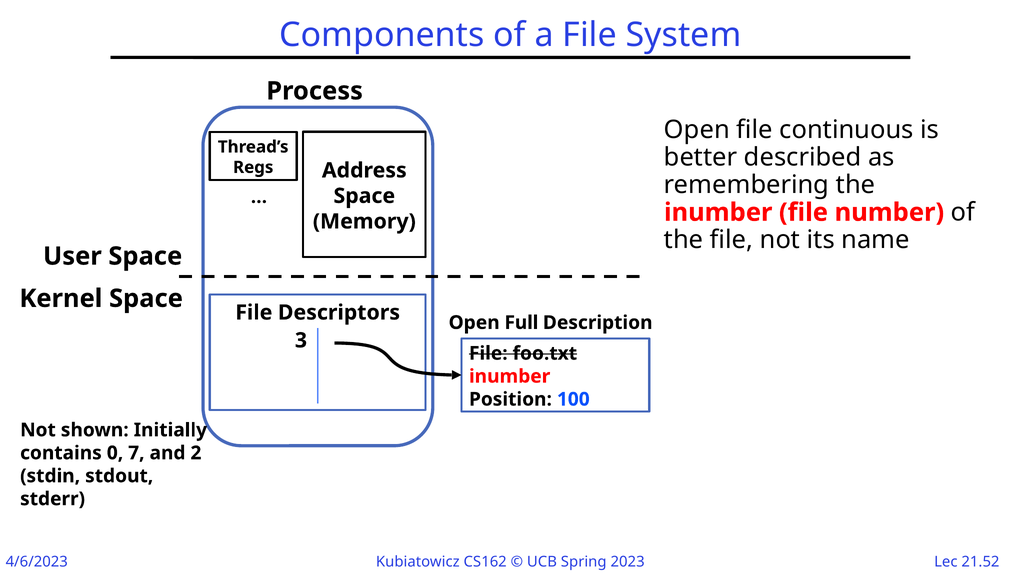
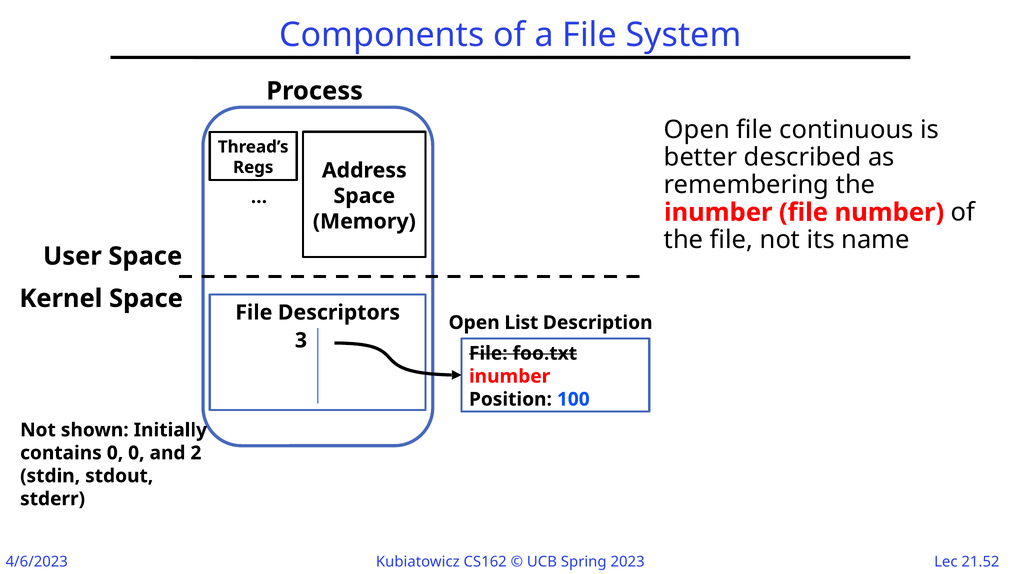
Full: Full -> List (521, 323)
0 7: 7 -> 0 (136, 453)
